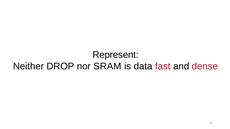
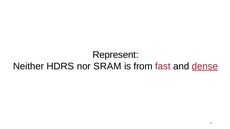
DROP: DROP -> HDRS (60, 66)
data: data -> from (143, 66)
dense underline: none -> present (205, 66)
